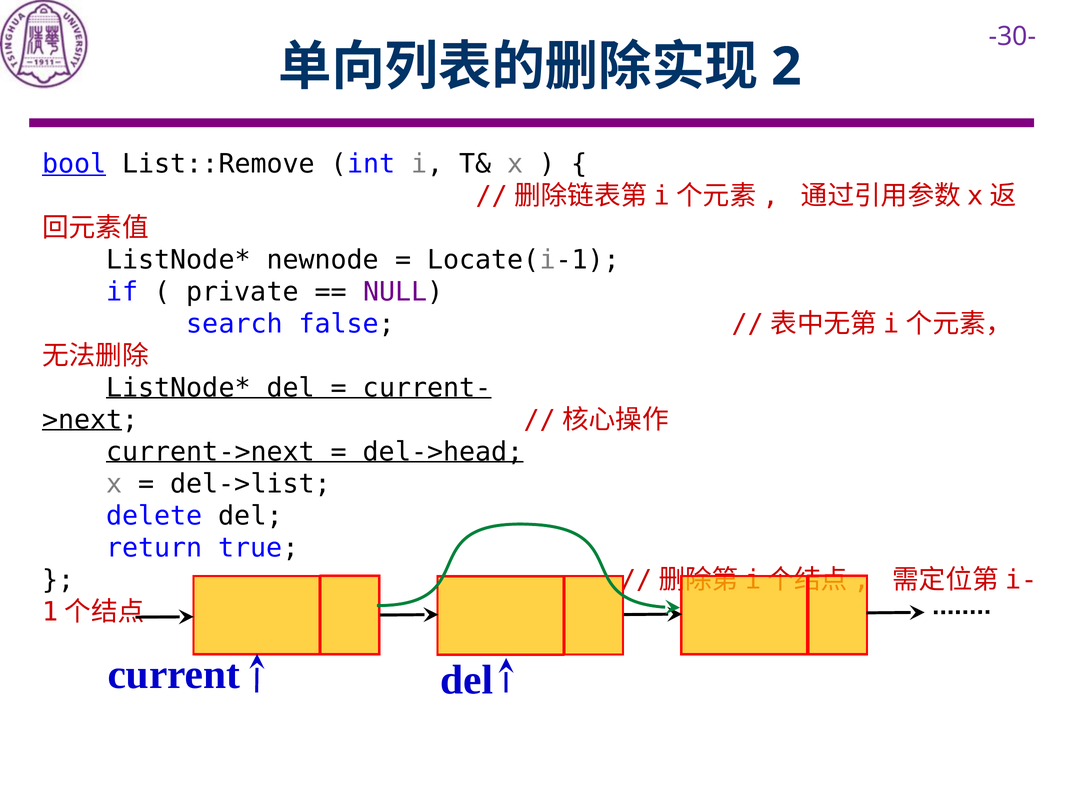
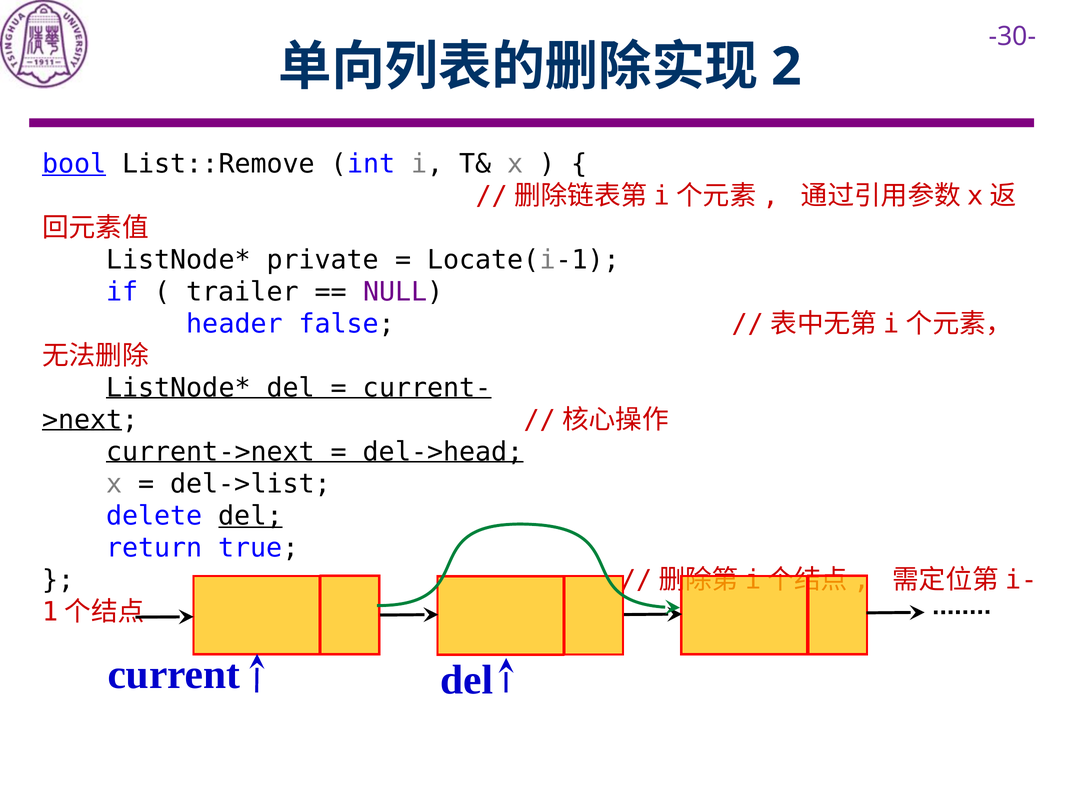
newnode: newnode -> private (323, 260)
private: private -> trailer (242, 292)
search: search -> header (235, 324)
del underline: none -> present (251, 516)
